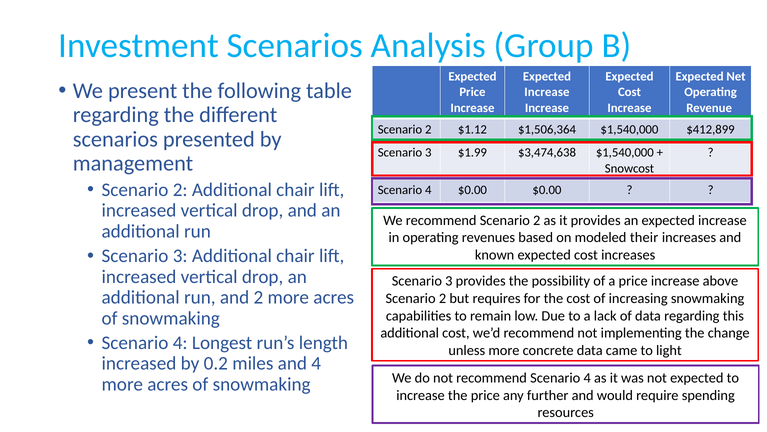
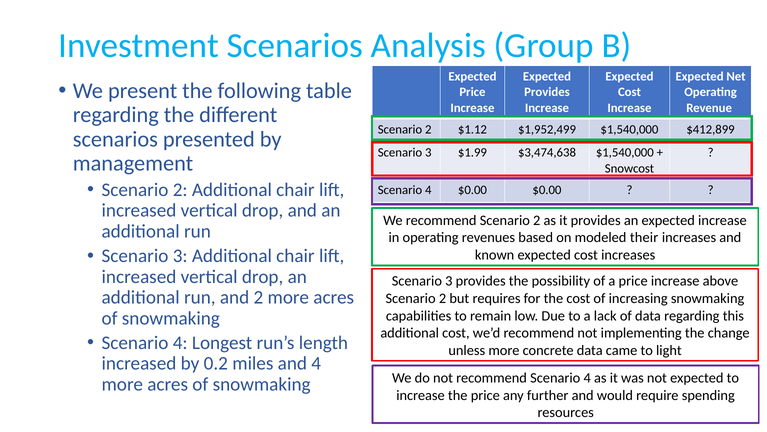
Increase: Increase -> Provides (547, 92)
$1,506,364: $1,506,364 -> $1,952,499 (547, 129)
